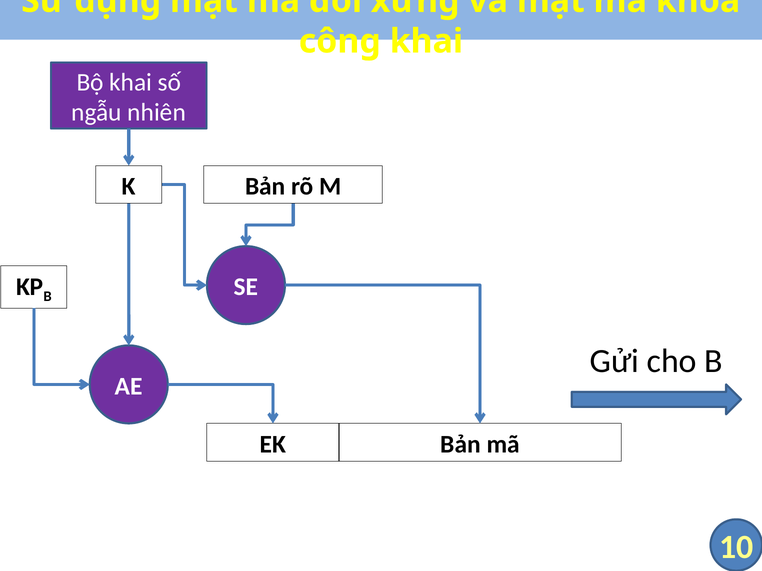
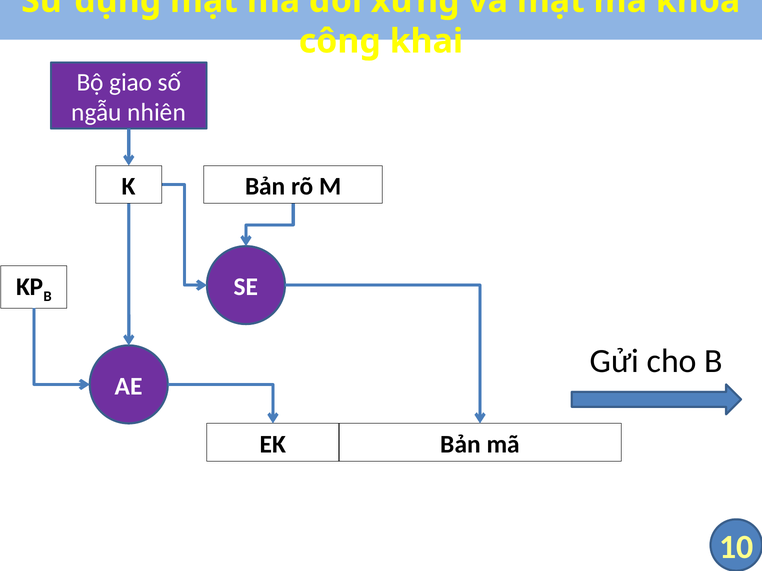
Bộ khai: khai -> giao (131, 82)
